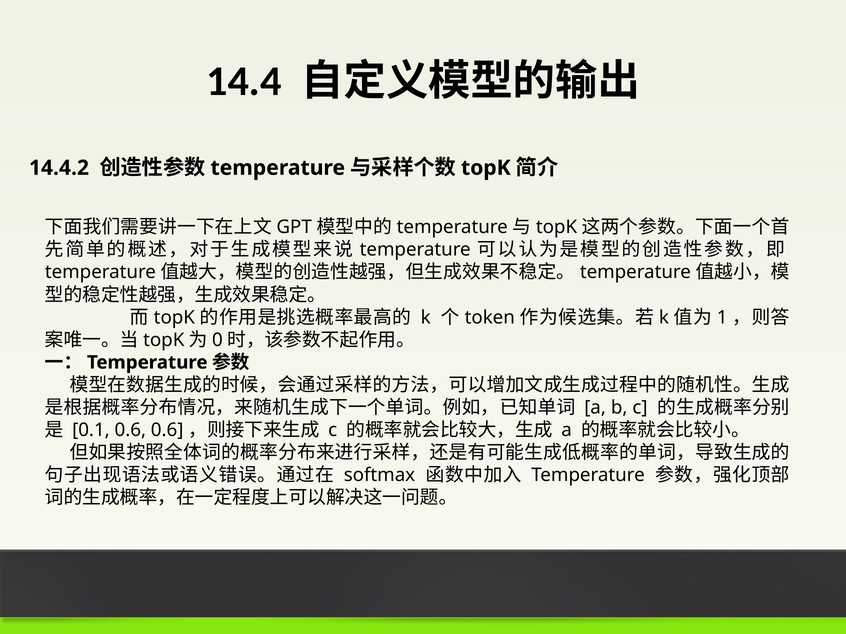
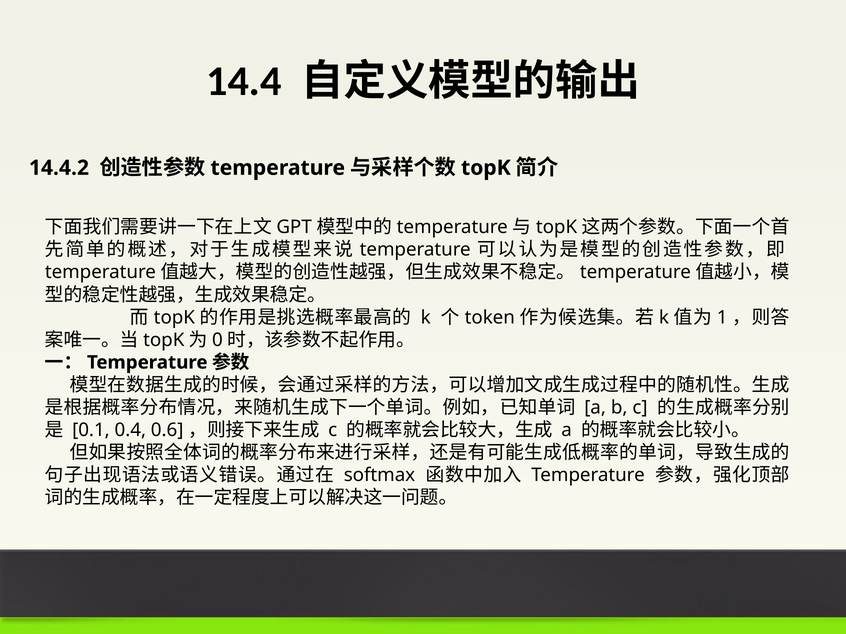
0.1 0.6: 0.6 -> 0.4 (130, 430)
